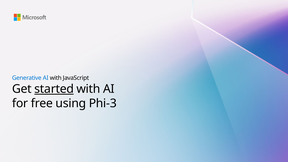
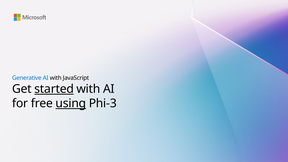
using underline: none -> present (71, 103)
